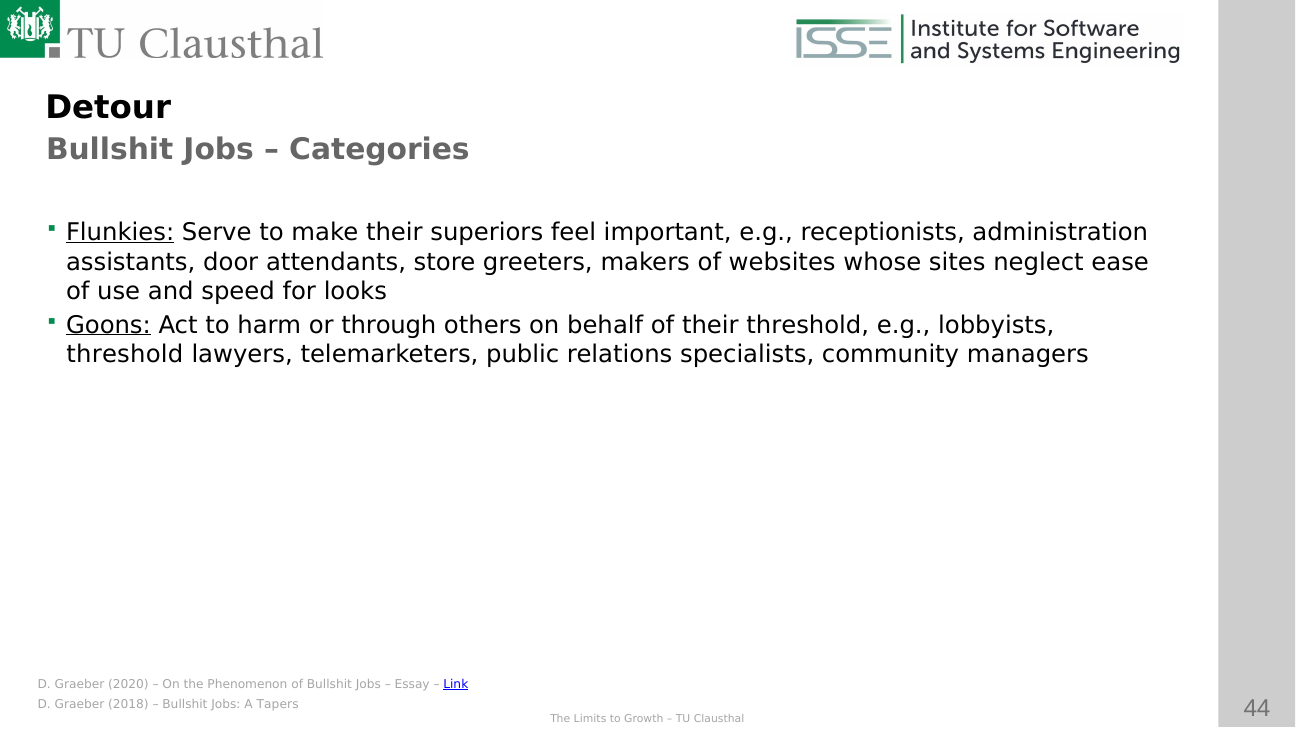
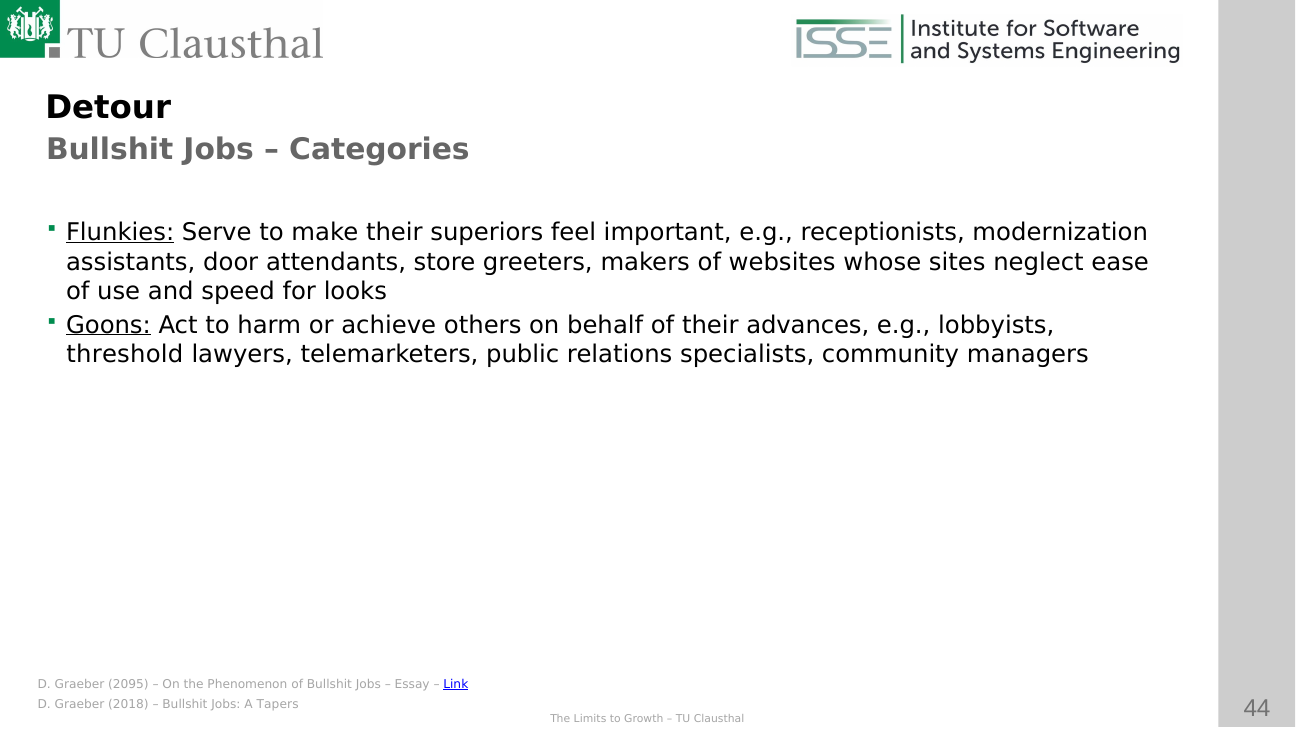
administration: administration -> modernization (1060, 233)
through: through -> achieve (389, 325)
their threshold: threshold -> advances (808, 325)
2020: 2020 -> 2095 (128, 685)
